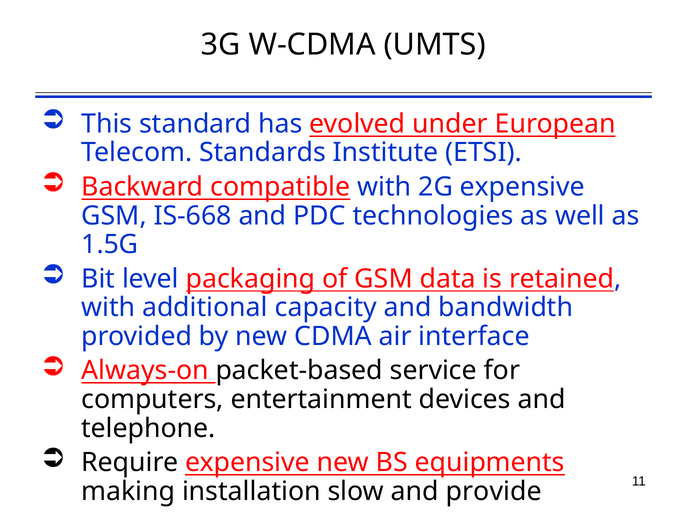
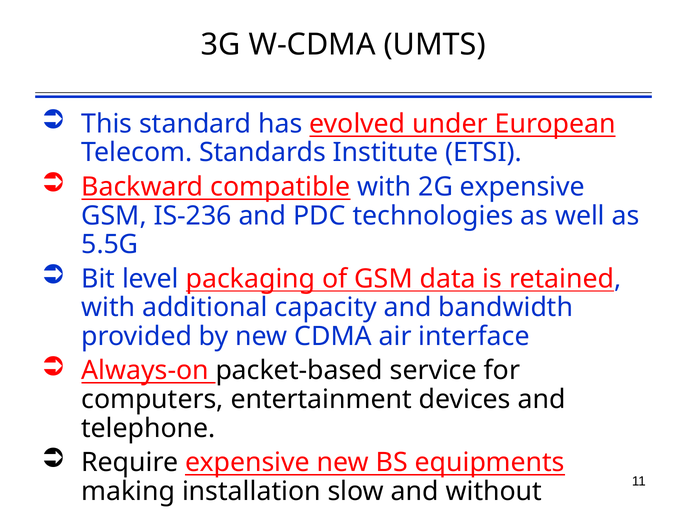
IS-668: IS-668 -> IS-236 (193, 216)
1.5G: 1.5G -> 5.5G (110, 245)
provide: provide -> without (494, 492)
